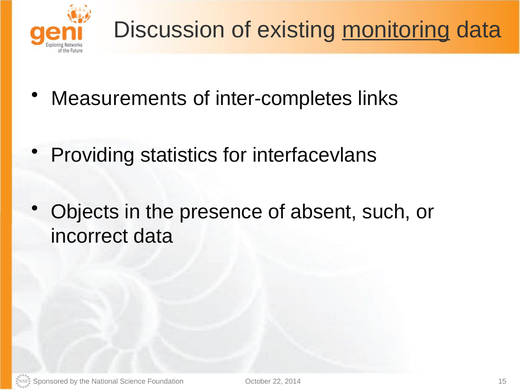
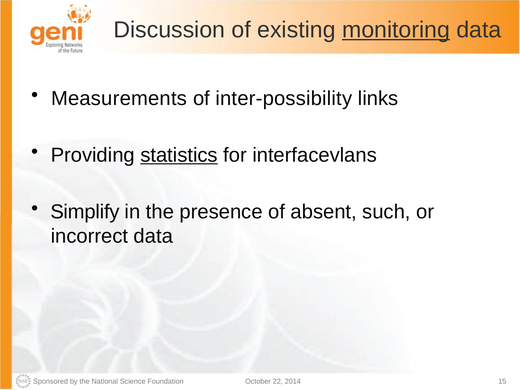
inter-completes: inter-completes -> inter-possibility (284, 98)
statistics underline: none -> present (179, 155)
Objects: Objects -> Simplify (85, 212)
